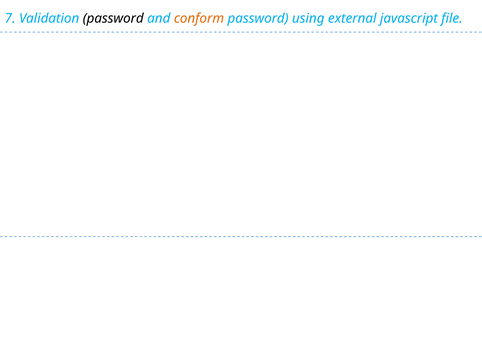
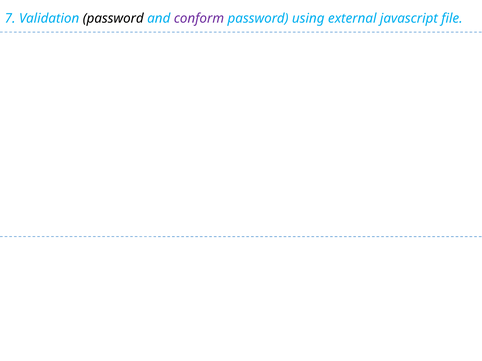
conform colour: orange -> purple (199, 18)
